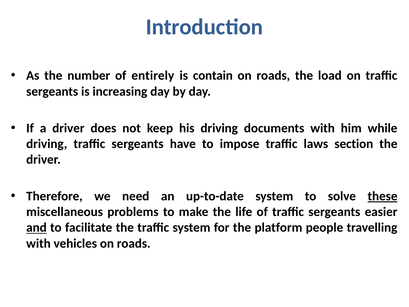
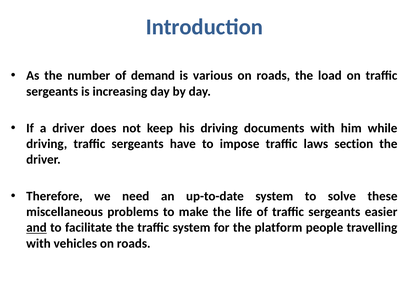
entirely: entirely -> demand (153, 76)
contain: contain -> various (213, 76)
these underline: present -> none (383, 196)
